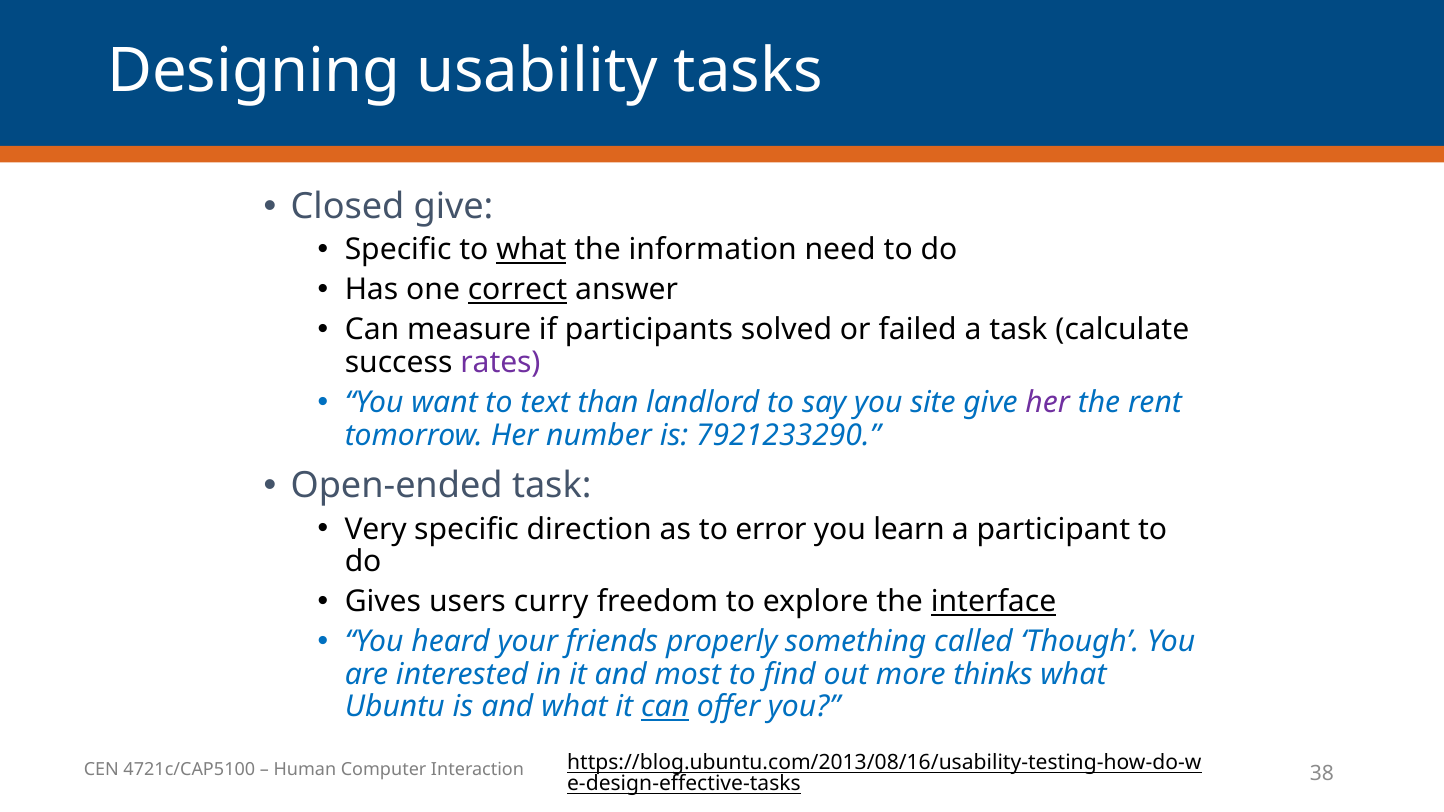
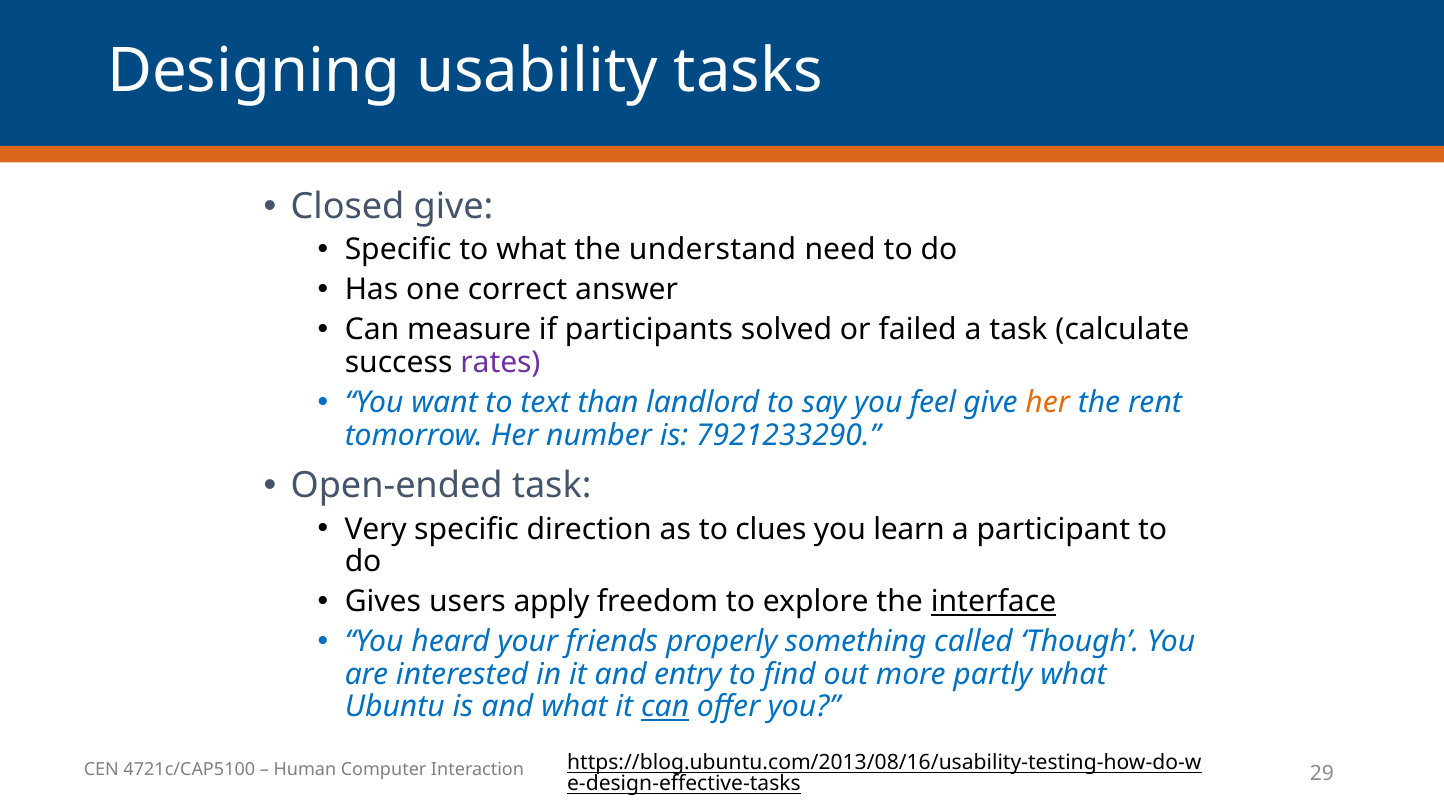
what underline: present -> none (531, 250)
information: information -> understand (713, 250)
correct underline: present -> none (518, 290)
site: site -> feel (933, 403)
her colour: purple -> orange (1048, 403)
error: error -> clues (771, 529)
curry: curry -> apply (551, 602)
most: most -> entry (688, 674)
thinks: thinks -> partly (993, 674)
38: 38 -> 29 (1322, 774)
